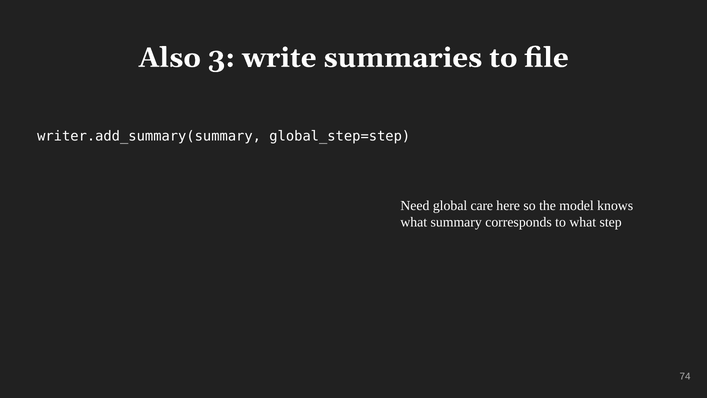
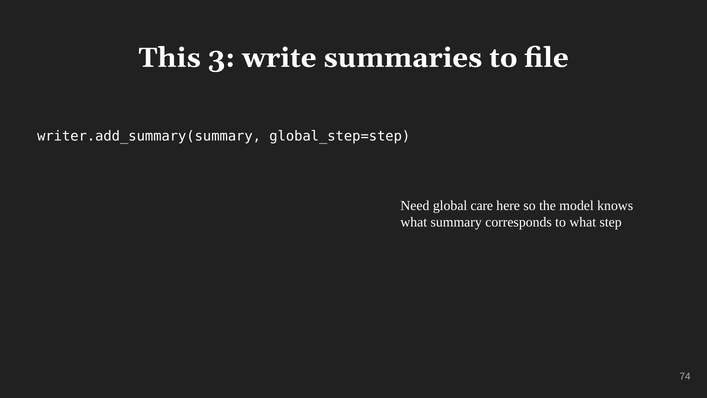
Also: Also -> This (170, 58)
